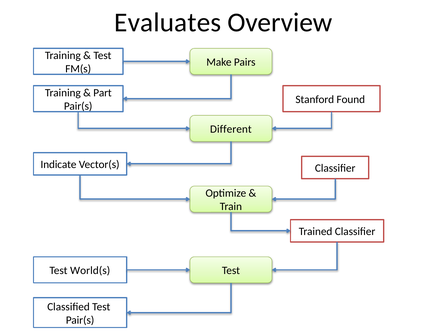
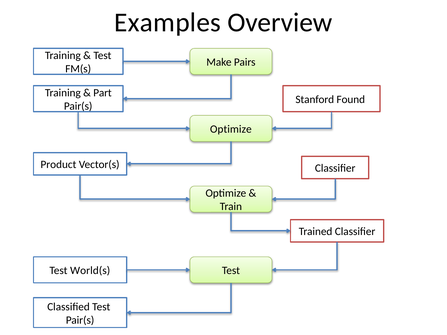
Evaluates: Evaluates -> Examples (168, 22)
Different: Different -> Optimize (231, 129)
Indicate: Indicate -> Product (58, 165)
